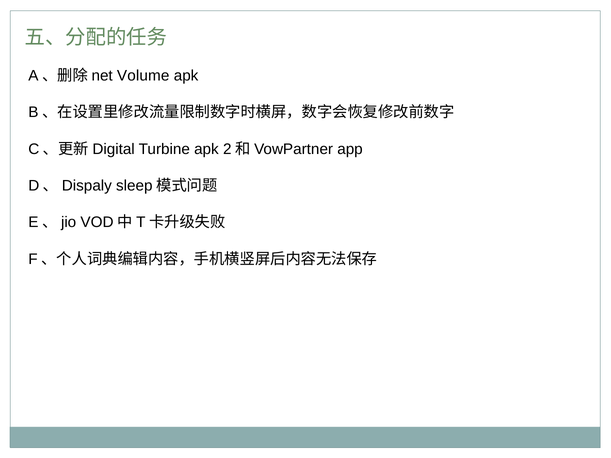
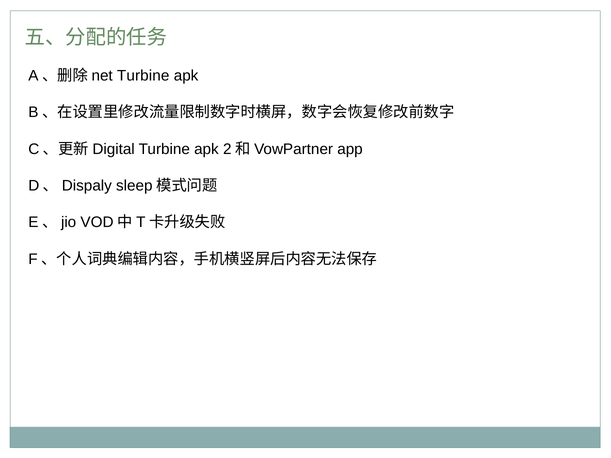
Volume: Volume -> Turbine (143, 76)
